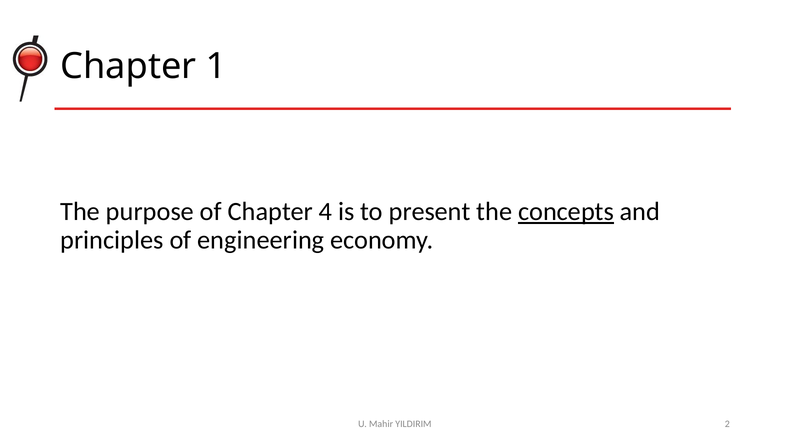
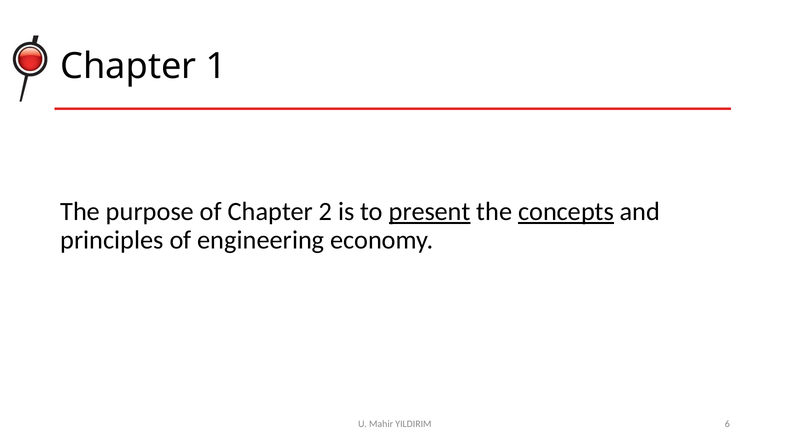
4: 4 -> 2 (325, 212)
present underline: none -> present (430, 212)
2: 2 -> 6 (727, 424)
